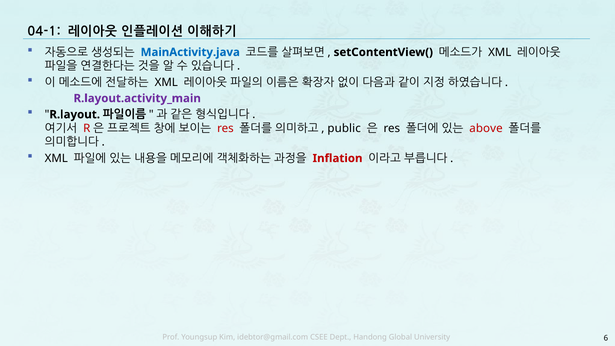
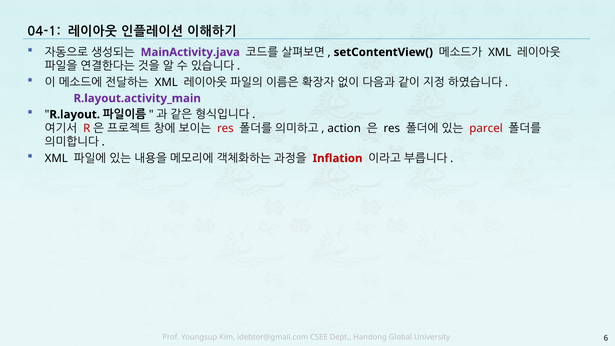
MainActivity.java colour: blue -> purple (190, 52)
public: public -> action (344, 128)
above: above -> parcel (486, 128)
